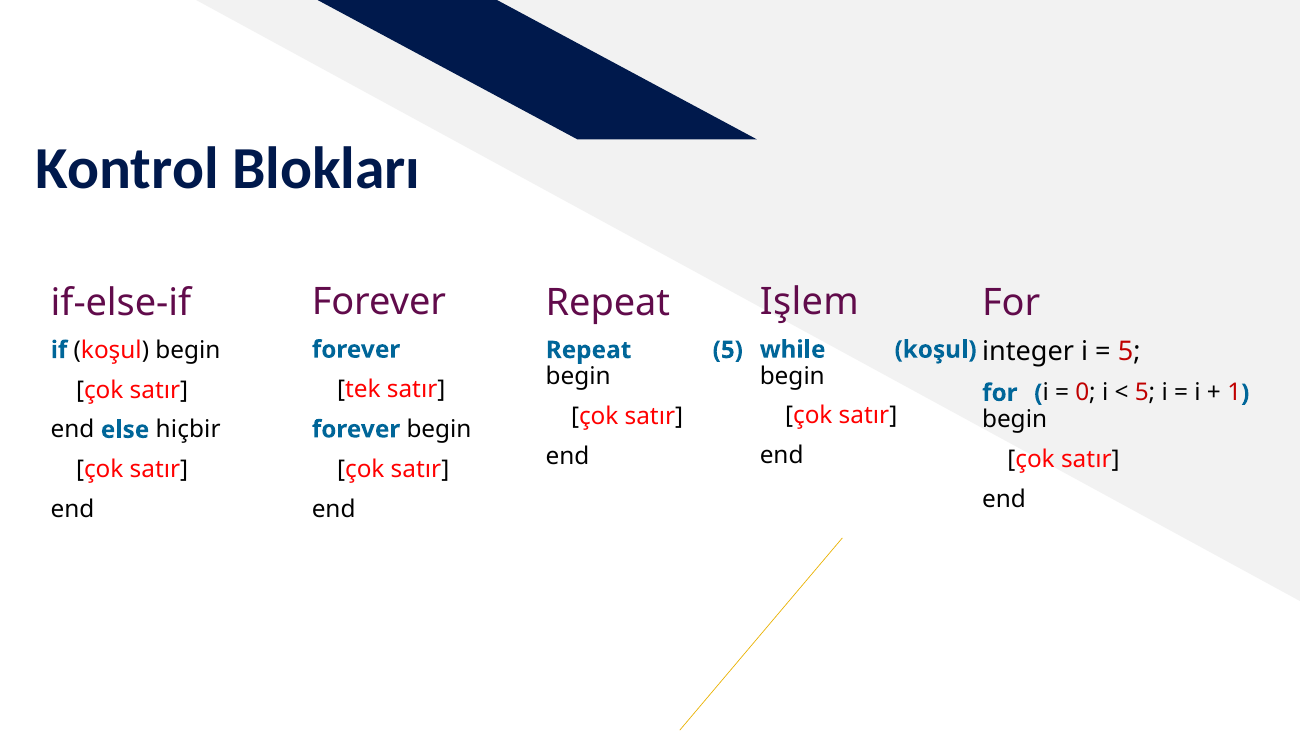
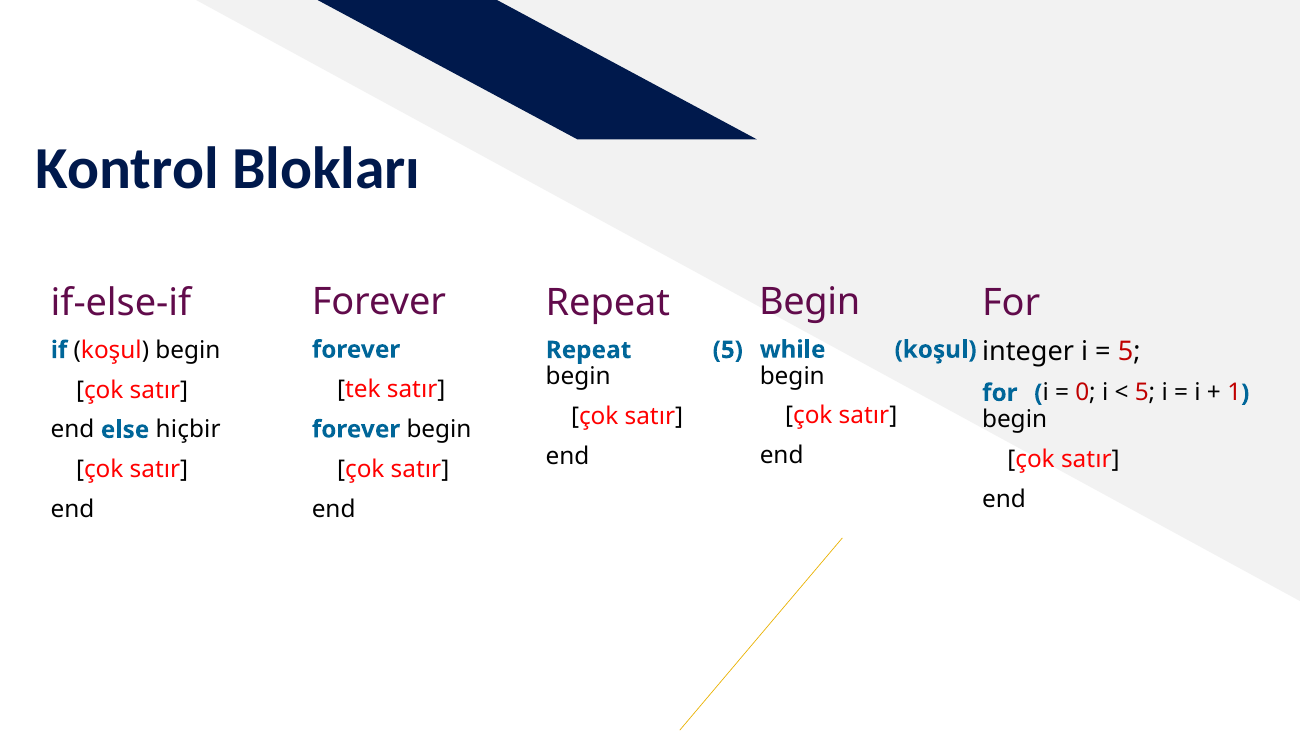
Işlem: Işlem -> Begin (810, 303)
